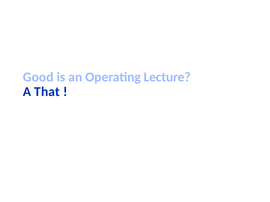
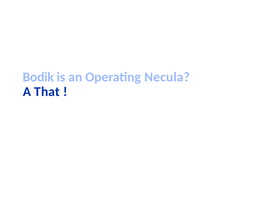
Good: Good -> Bodik (38, 77)
Lecture: Lecture -> Necula (167, 77)
